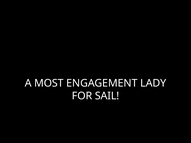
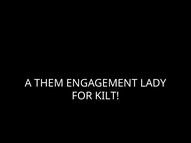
MOST: MOST -> THEM (49, 83)
SAIL: SAIL -> KILT (107, 96)
